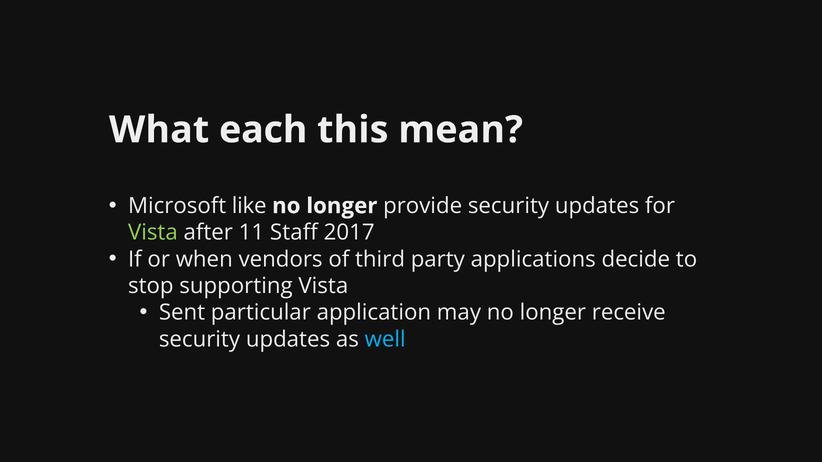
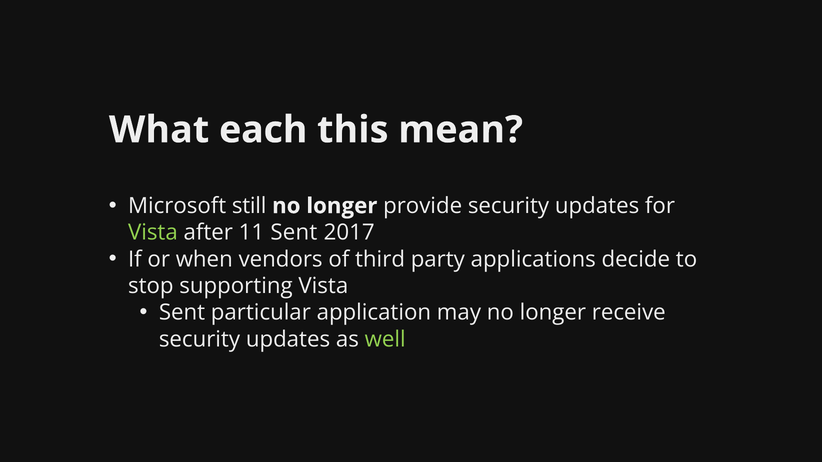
like: like -> still (249, 206)
11 Staff: Staff -> Sent (294, 233)
well colour: light blue -> light green (385, 340)
